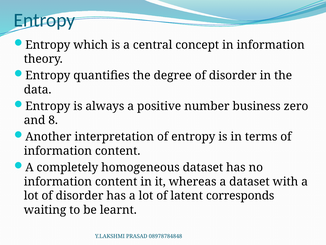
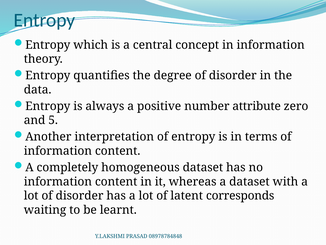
business: business -> attribute (257, 106)
8: 8 -> 5 (53, 120)
